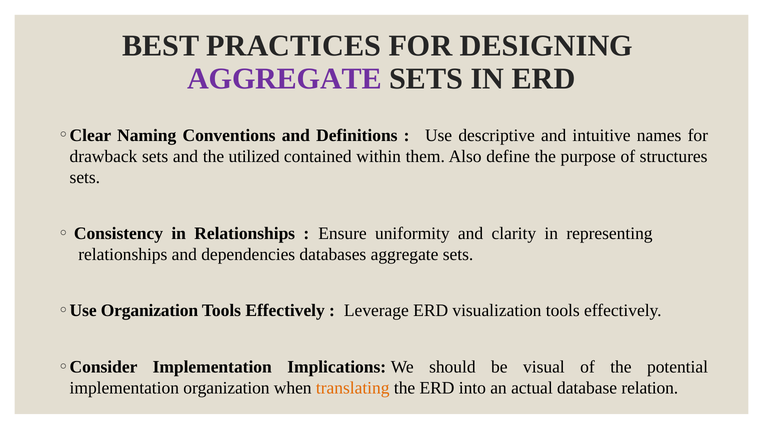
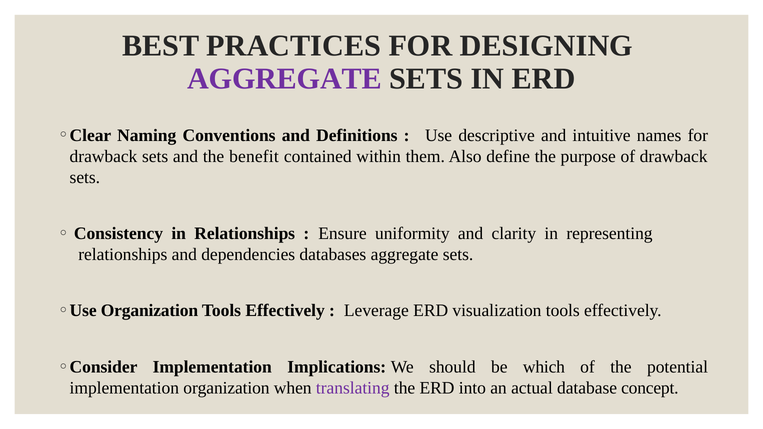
utilized: utilized -> benefit (254, 156)
of structures: structures -> drawback (674, 156)
visual: visual -> which (544, 367)
translating colour: orange -> purple (353, 388)
relation: relation -> concept (650, 388)
